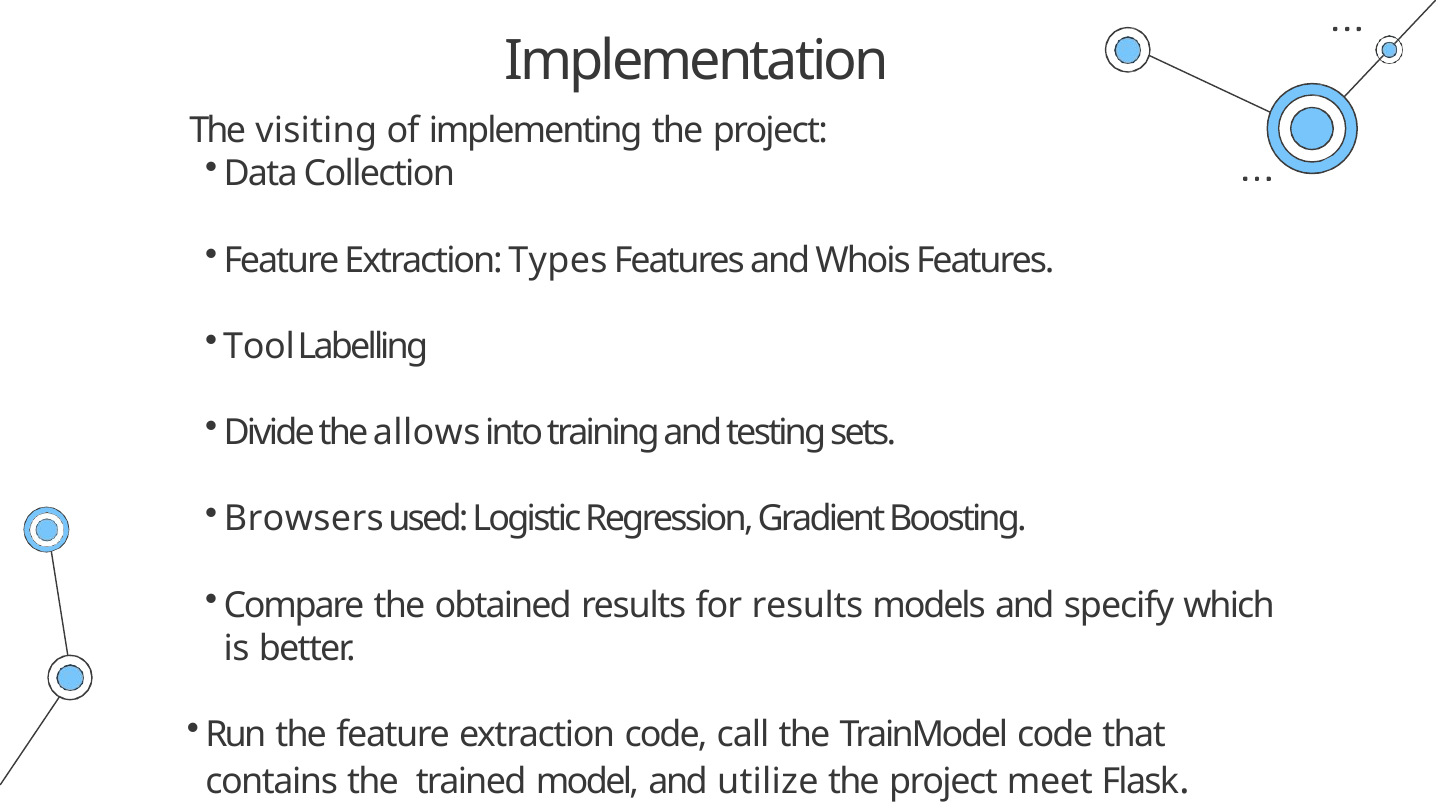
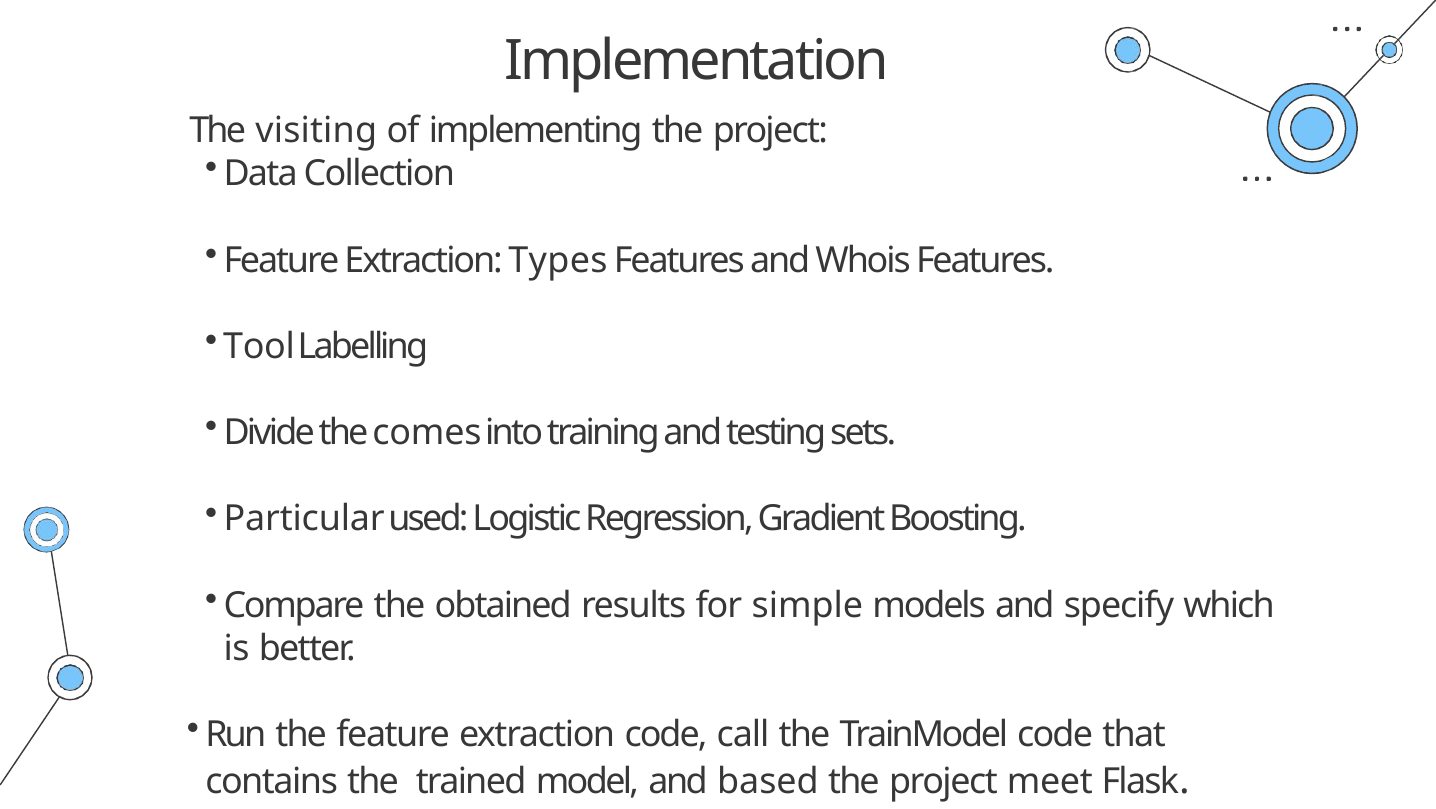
allows: allows -> comes (427, 433)
Browsers: Browsers -> Particular (304, 519)
for results: results -> simple (807, 605)
utilize: utilize -> based (768, 782)
